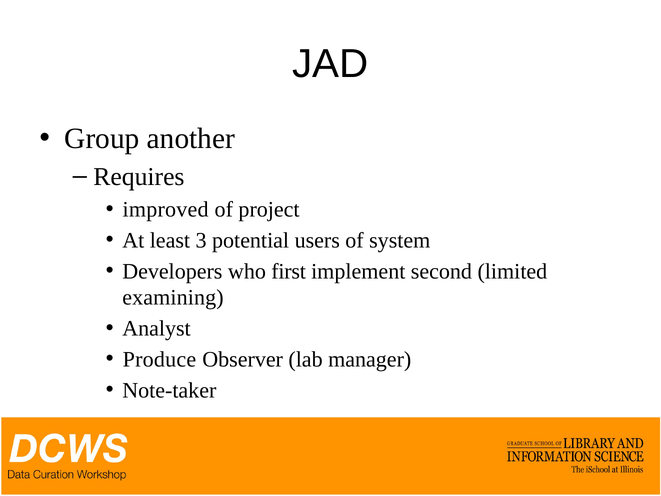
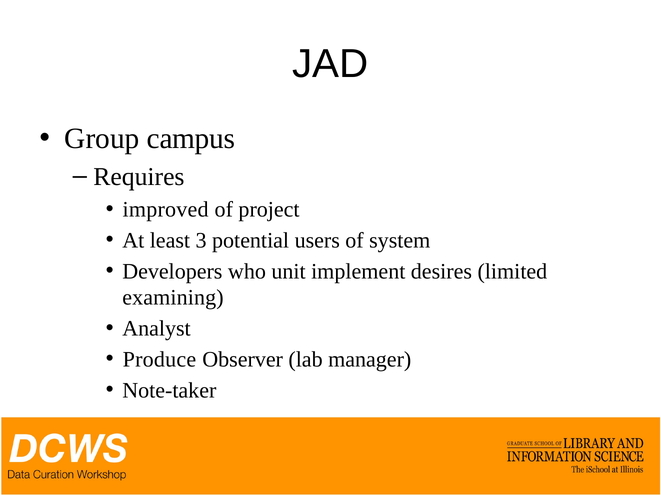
another: another -> campus (191, 139)
first: first -> unit (289, 271)
second: second -> desires (441, 271)
